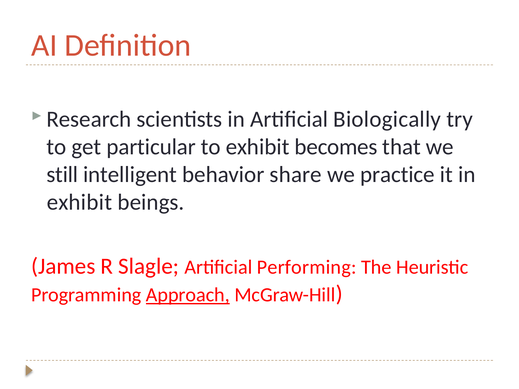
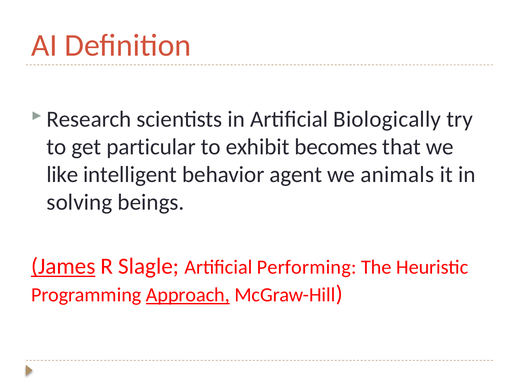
still: still -> like (62, 175)
share: share -> agent (296, 175)
practice: practice -> animals (397, 175)
exhibit: exhibit -> solving (79, 202)
James underline: none -> present (63, 266)
